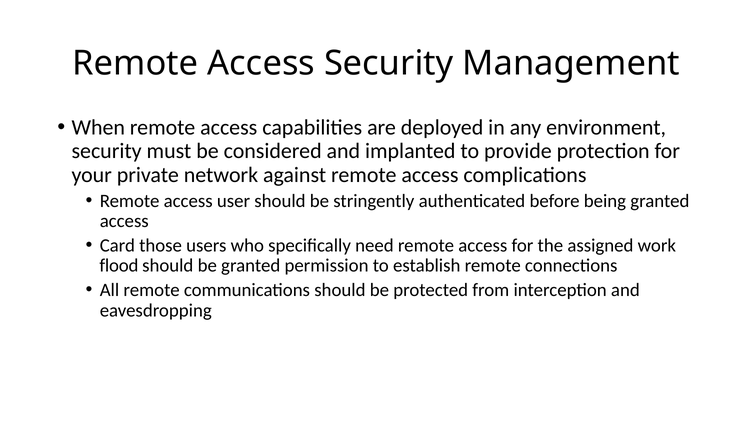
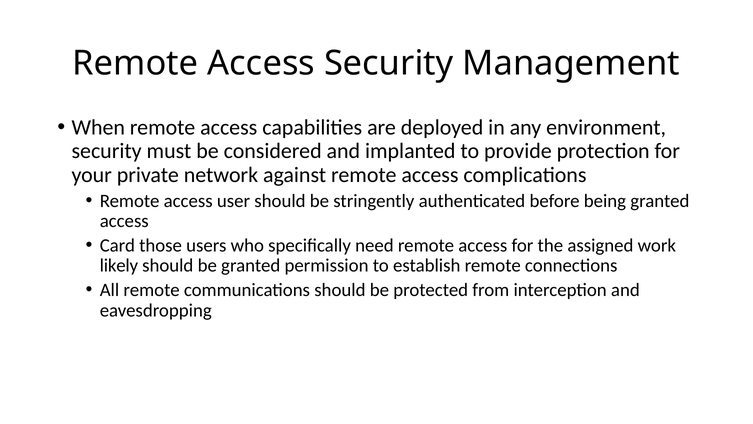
flood: flood -> likely (119, 265)
